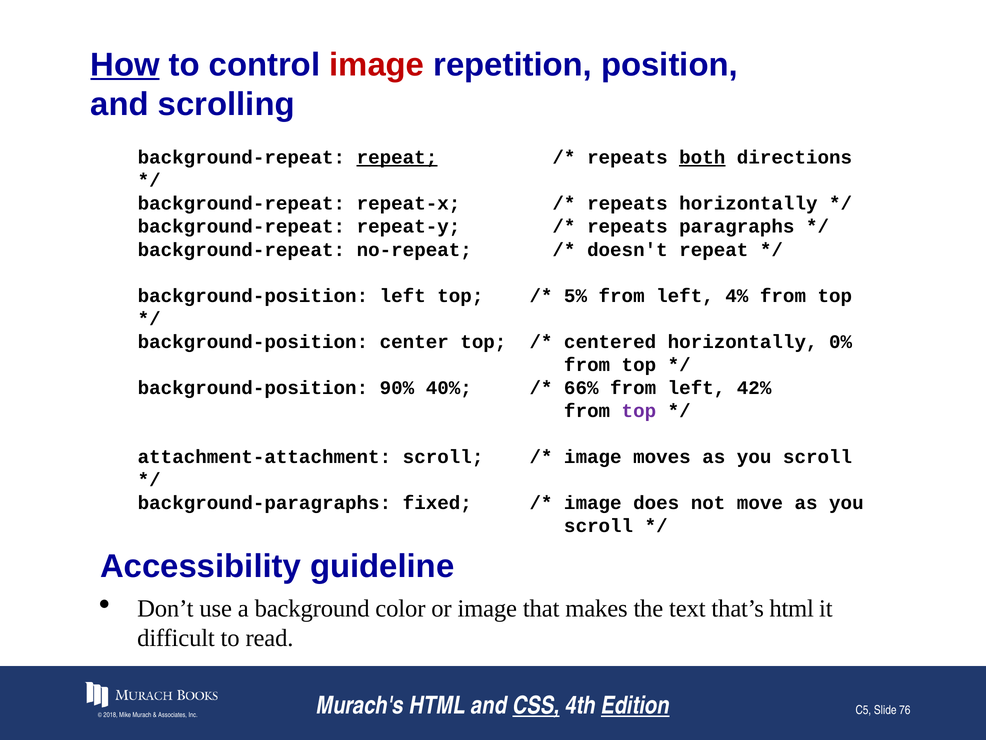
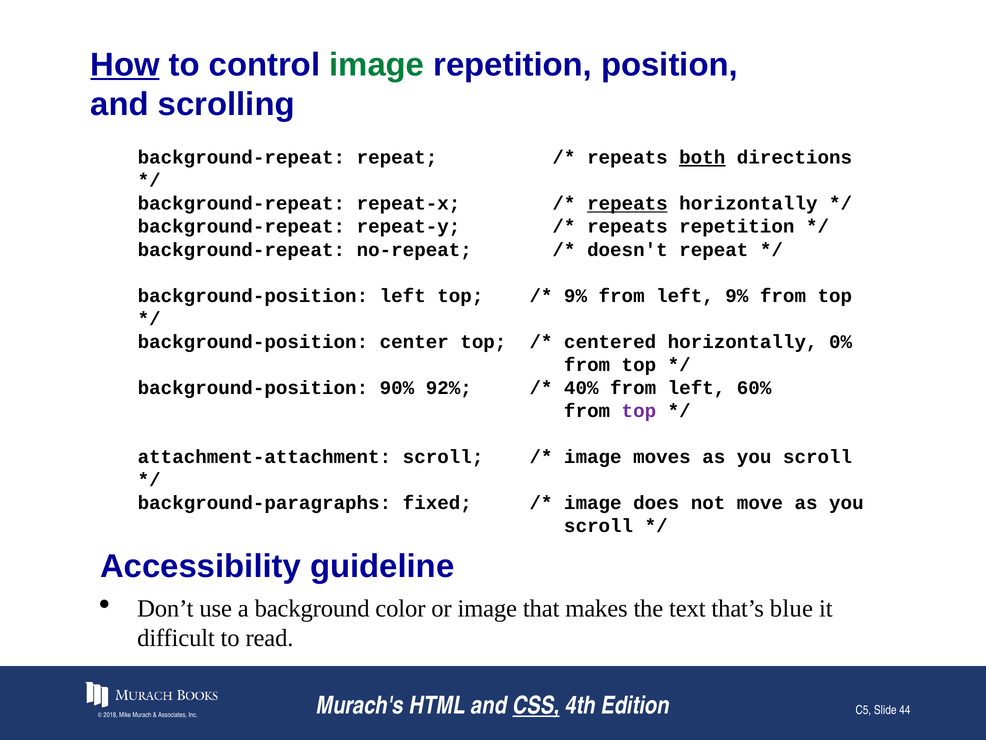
image colour: red -> green (377, 65)
repeat underline: present -> none (397, 157)
repeats underline: none -> present (627, 203)
repeats paragraphs: paragraphs -> repetition (737, 227)
5%: 5% -> 9% (576, 296)
left 4%: 4% -> 9% (737, 296)
40%: 40% -> 92% (449, 388)
66%: 66% -> 40% (581, 388)
42%: 42% -> 60% (754, 388)
that’s html: html -> blue (791, 608)
Edition underline: present -> none (635, 705)
76: 76 -> 44 (905, 709)
